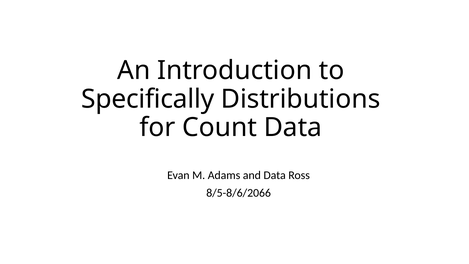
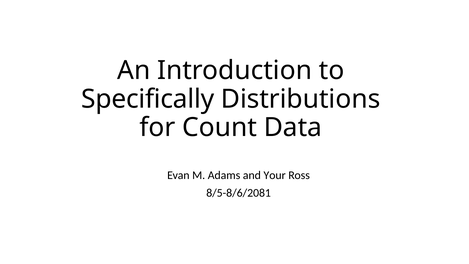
and Data: Data -> Your (275, 175)
8/5-8/6/2066: 8/5-8/6/2066 -> 8/5-8/6/2081 (239, 193)
